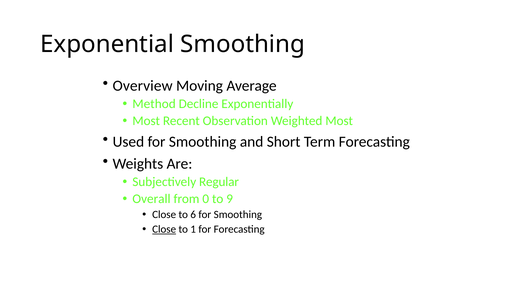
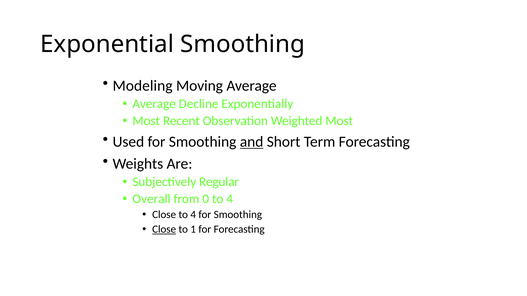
Overview: Overview -> Modeling (143, 86)
Method: Method -> Average (154, 104)
and underline: none -> present (252, 142)
0 to 9: 9 -> 4 (230, 199)
Close to 6: 6 -> 4 (193, 215)
